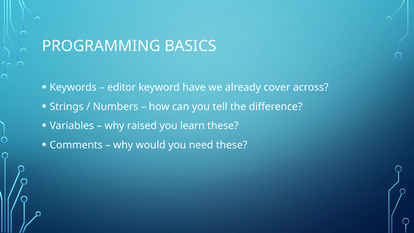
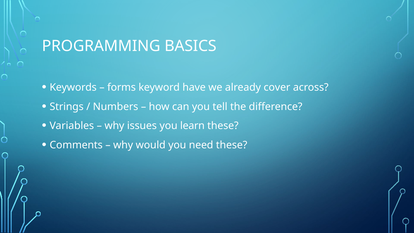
editor: editor -> forms (122, 87)
raised: raised -> issues (142, 126)
